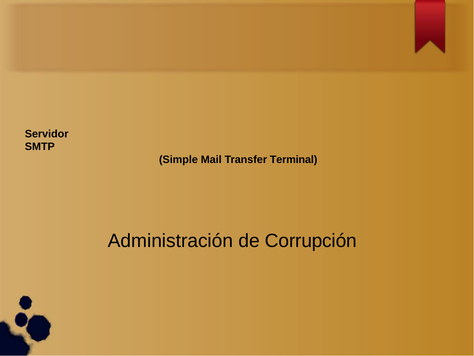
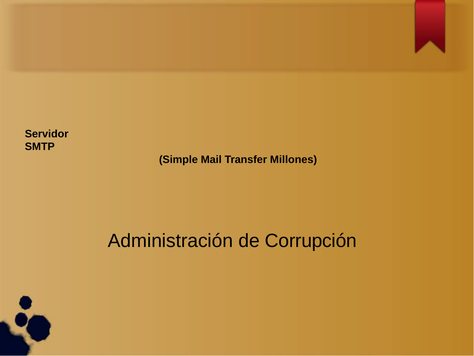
Terminal: Terminal -> Millones (294, 159)
